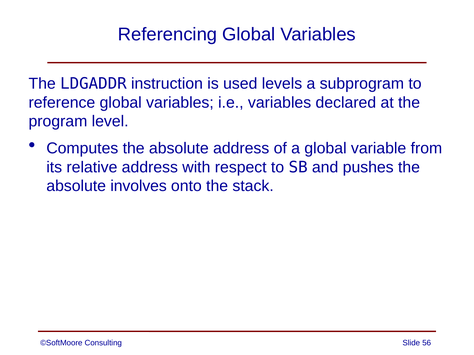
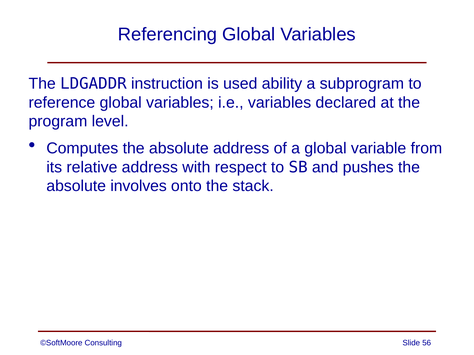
levels: levels -> ability (282, 84)
